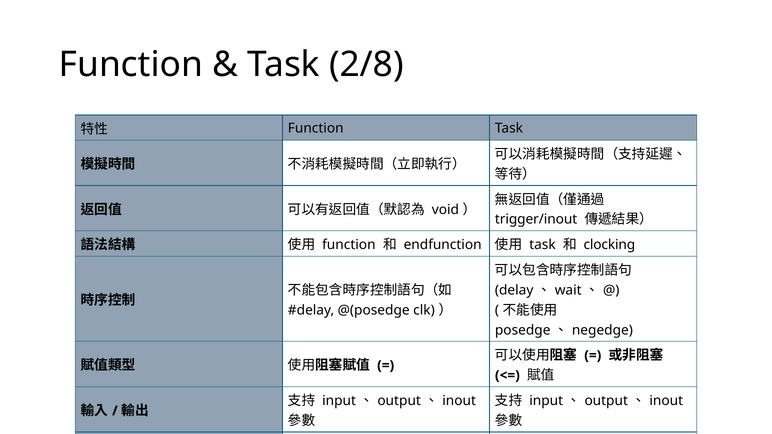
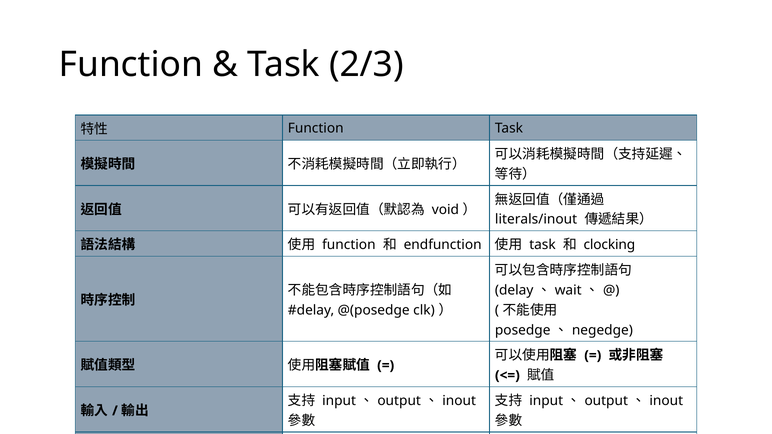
2/8: 2/8 -> 2/3 (366, 65)
trigger/inout: trigger/inout -> literals/inout (536, 220)
